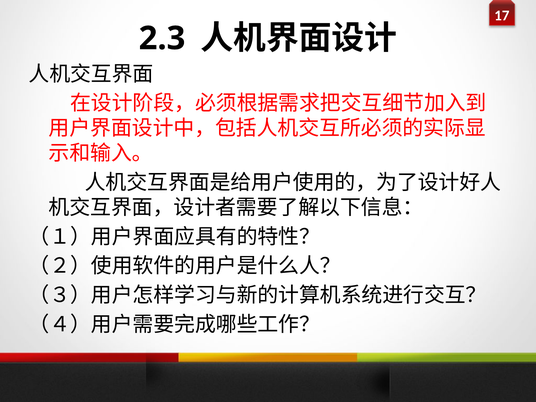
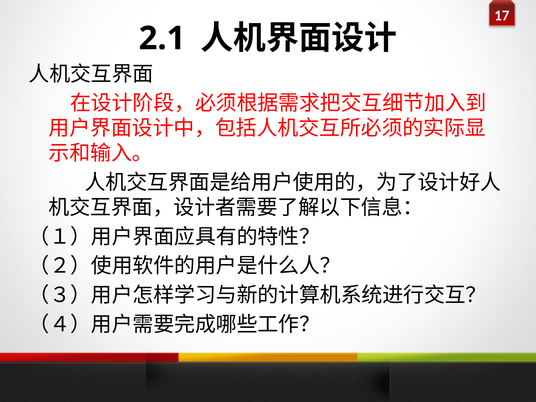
2.3: 2.3 -> 2.1 (162, 38)
